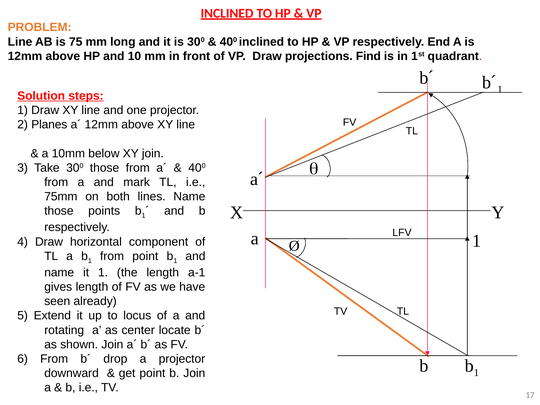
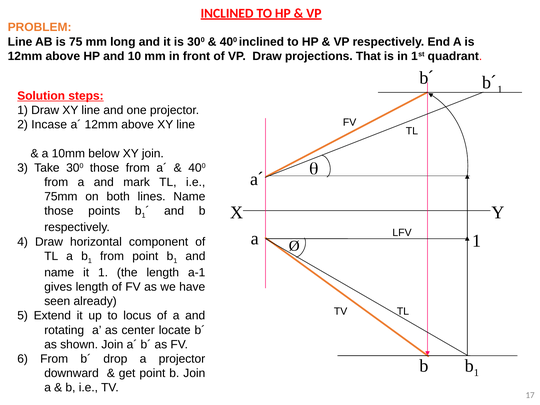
Find: Find -> That (368, 56)
Planes: Planes -> Incase (49, 125)
